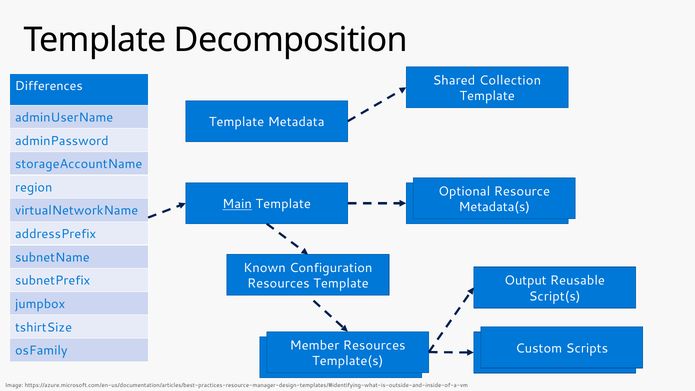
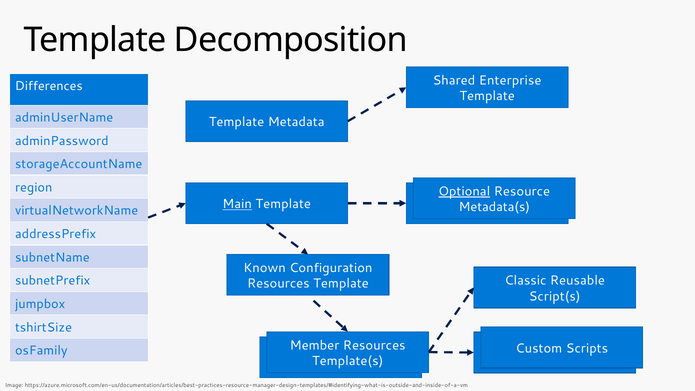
Collection: Collection -> Enterprise (510, 80)
Optional underline: none -> present (464, 191)
Output: Output -> Classic (525, 281)
